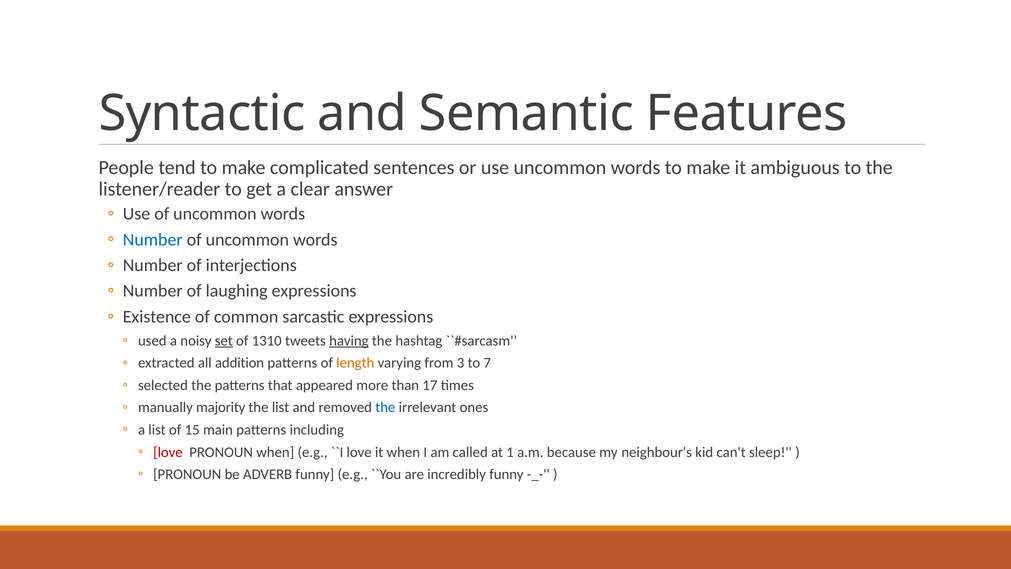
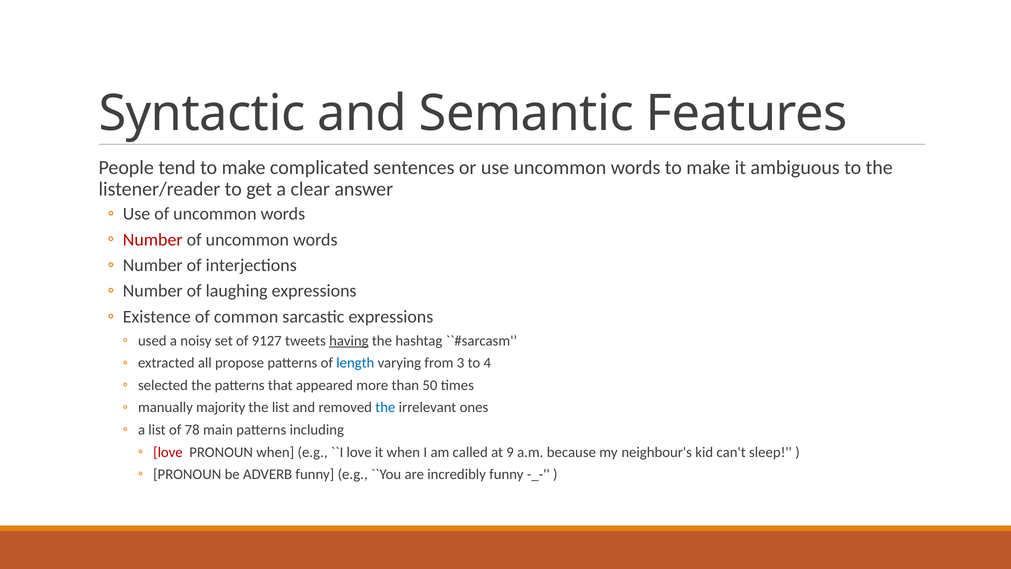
Number colour: blue -> red (153, 240)
set underline: present -> none (224, 341)
1310: 1310 -> 9127 (267, 341)
addition: addition -> propose (240, 363)
length colour: orange -> blue (355, 363)
7: 7 -> 4 (487, 363)
17: 17 -> 50 (430, 385)
15: 15 -> 78 (192, 430)
1: 1 -> 9 (510, 452)
